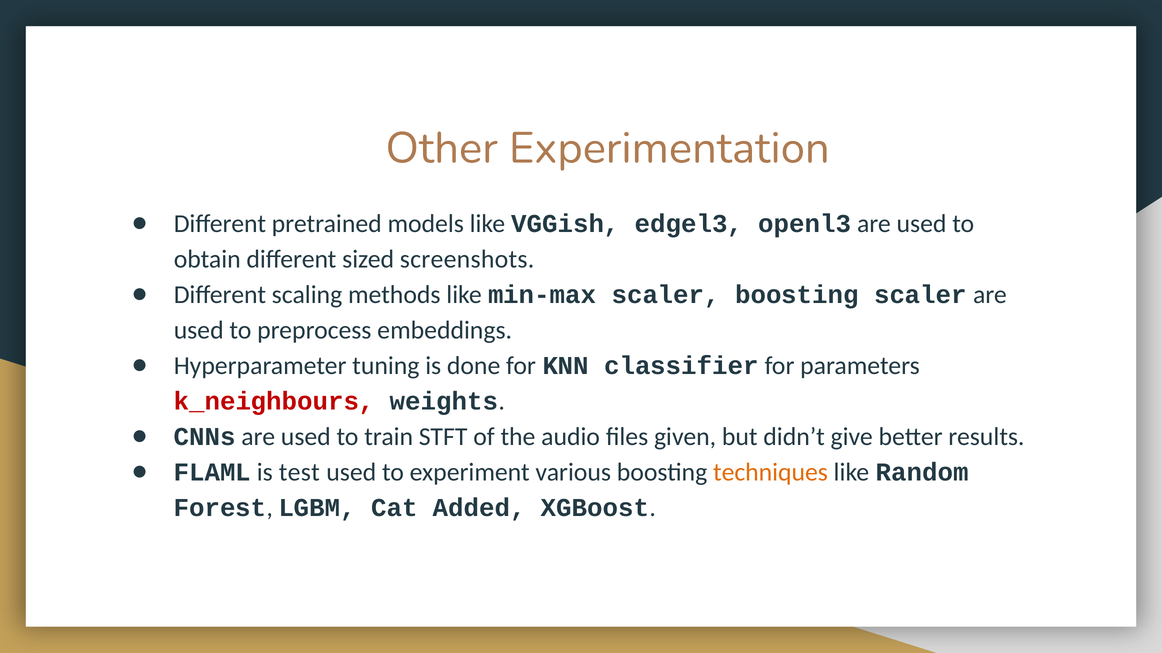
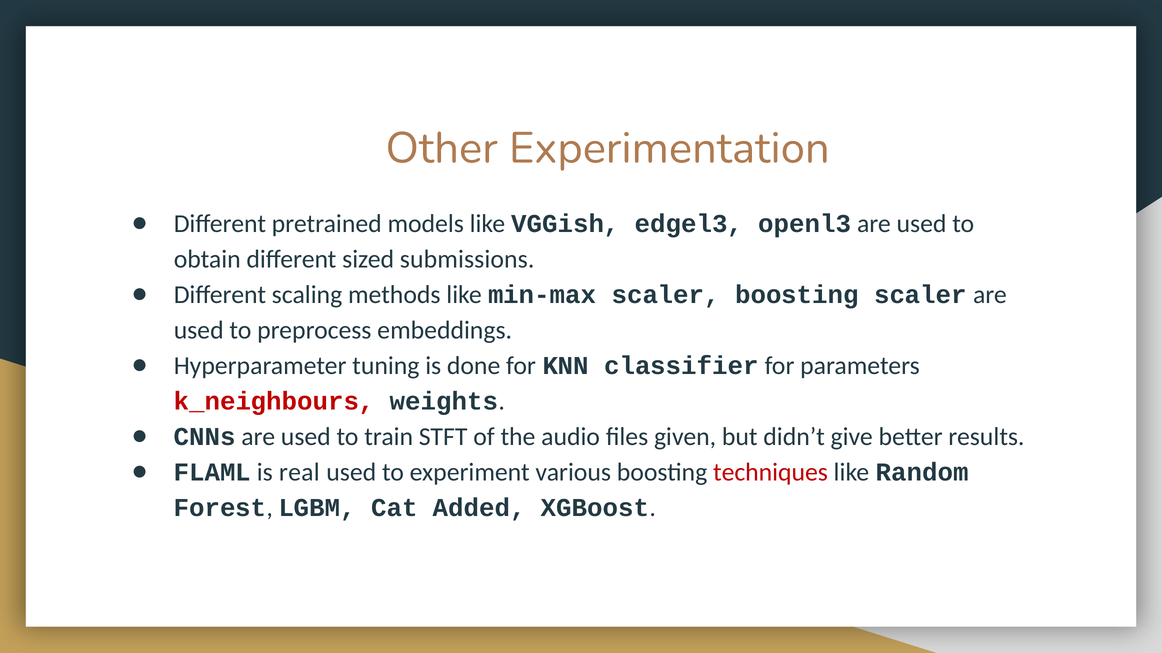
screenshots: screenshots -> submissions (467, 260)
test: test -> real (299, 473)
techniques colour: orange -> red (770, 473)
